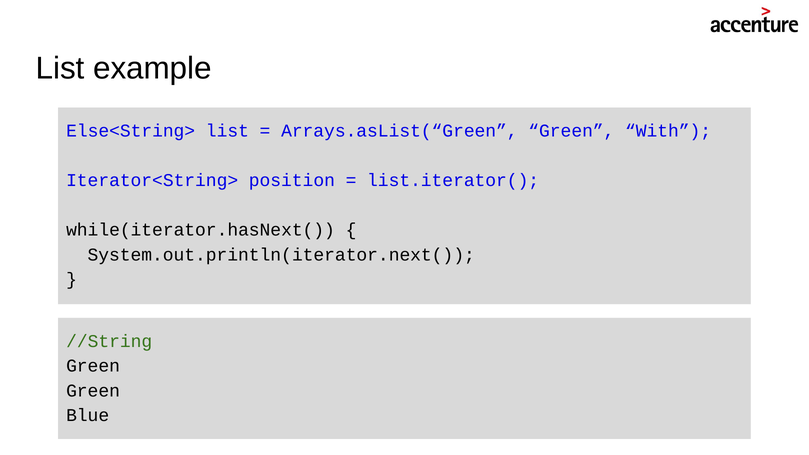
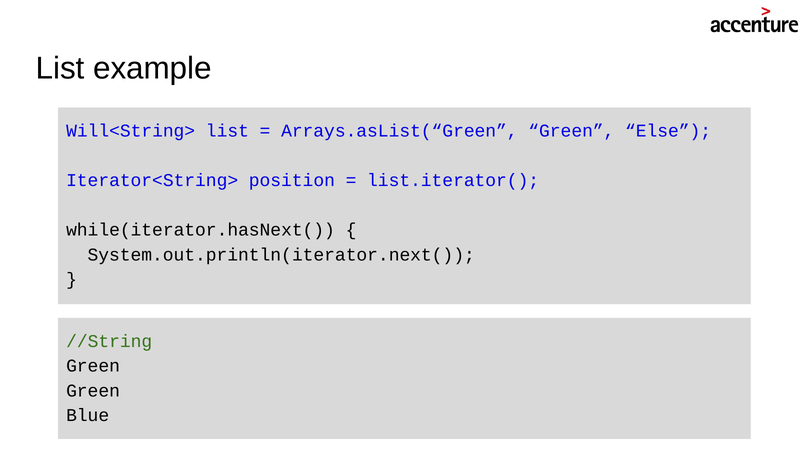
Else<String>: Else<String> -> Will<String> (131, 131)
With: With -> Else (668, 131)
